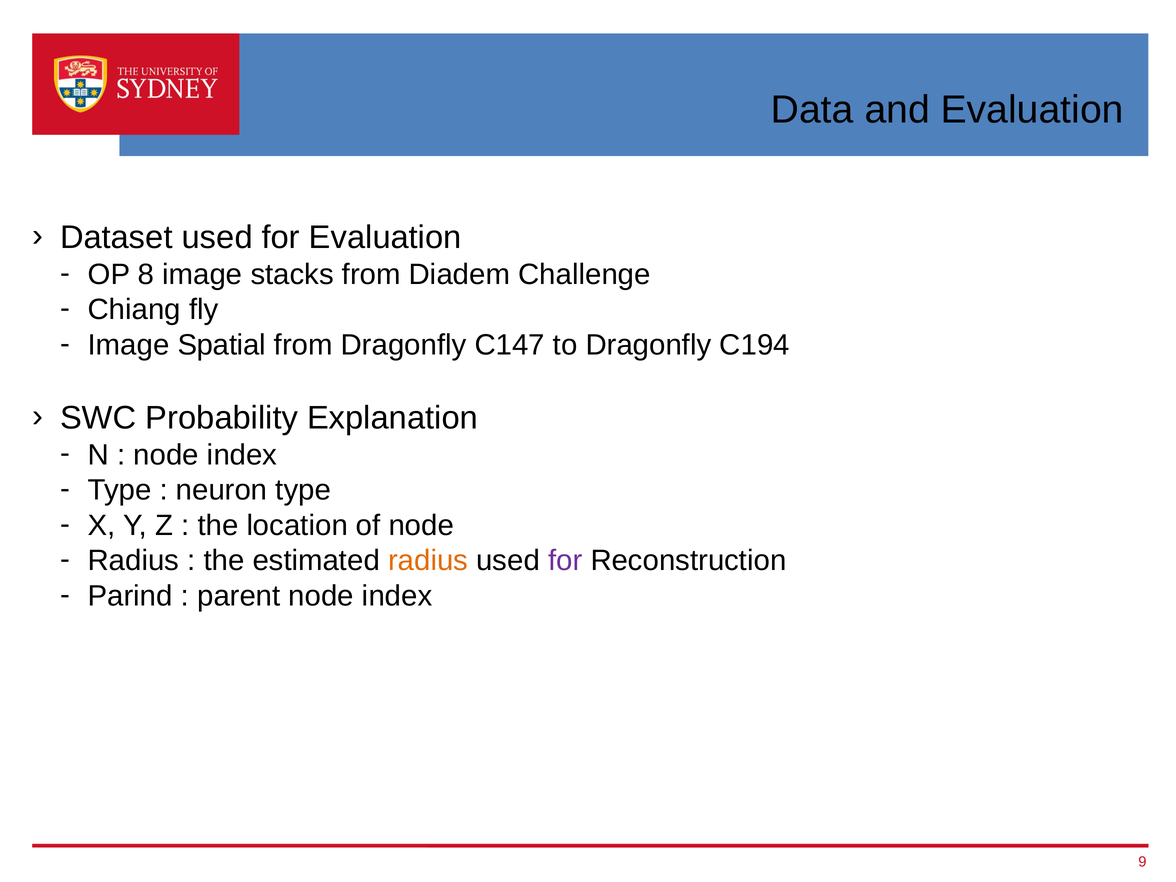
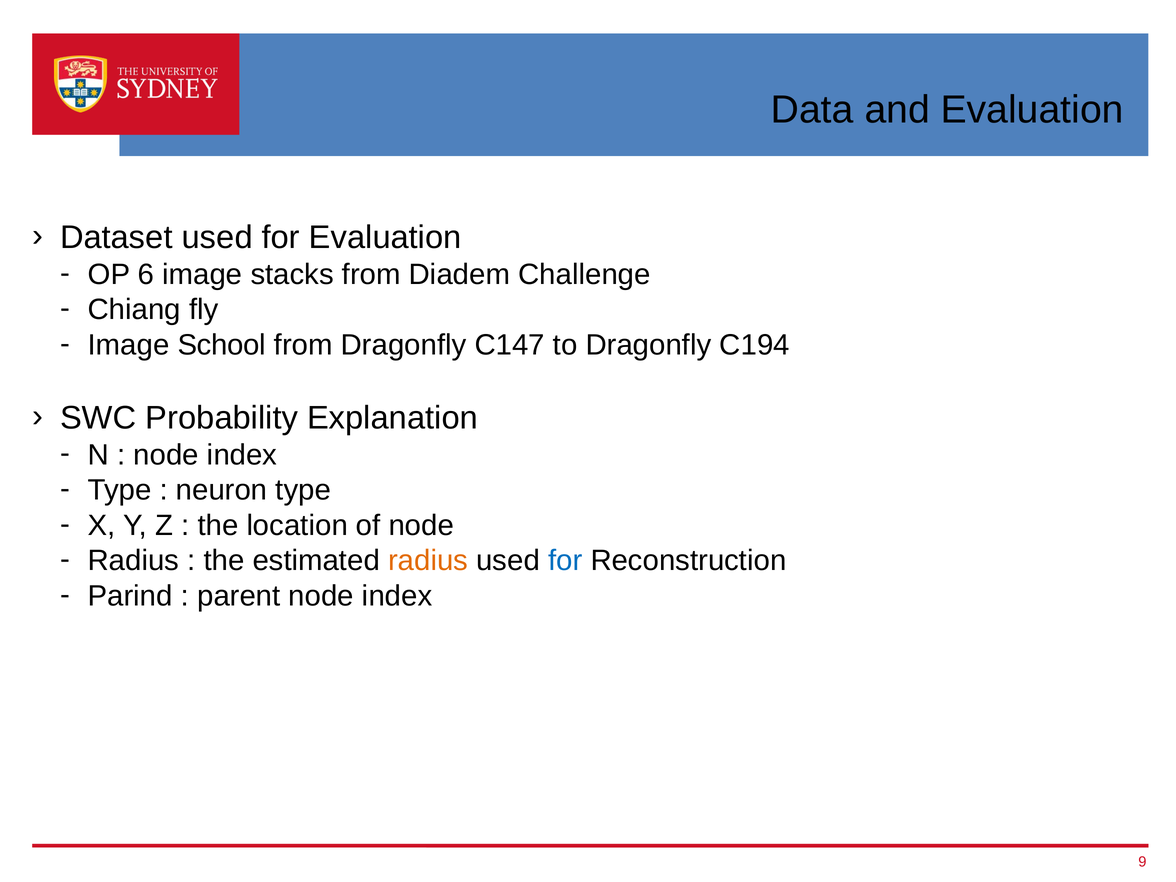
8: 8 -> 6 (146, 274)
Spatial: Spatial -> School (222, 345)
for colour: purple -> blue (565, 561)
